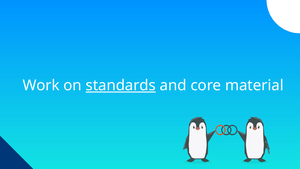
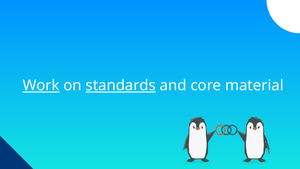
Work underline: none -> present (41, 85)
